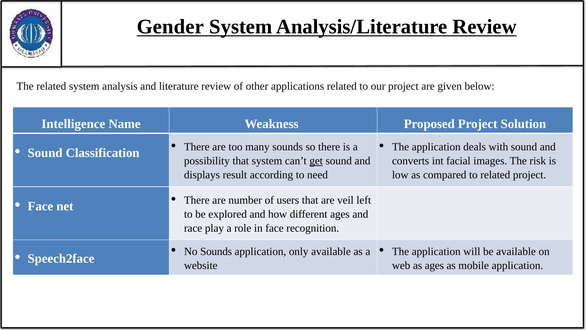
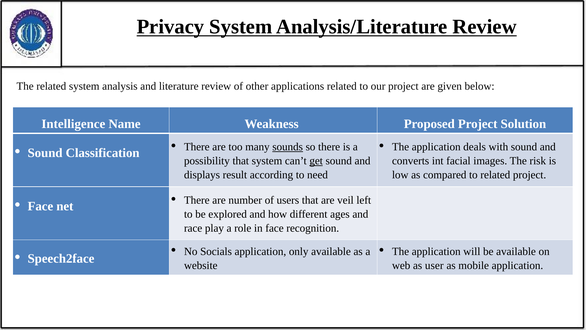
Gender: Gender -> Privacy (170, 27)
sounds underline: none -> present (288, 147)
No Sounds: Sounds -> Socials (216, 251)
as ages: ages -> user (434, 265)
